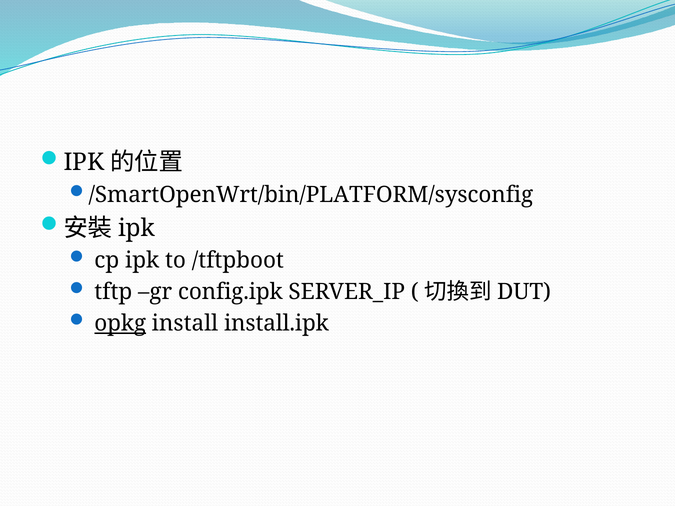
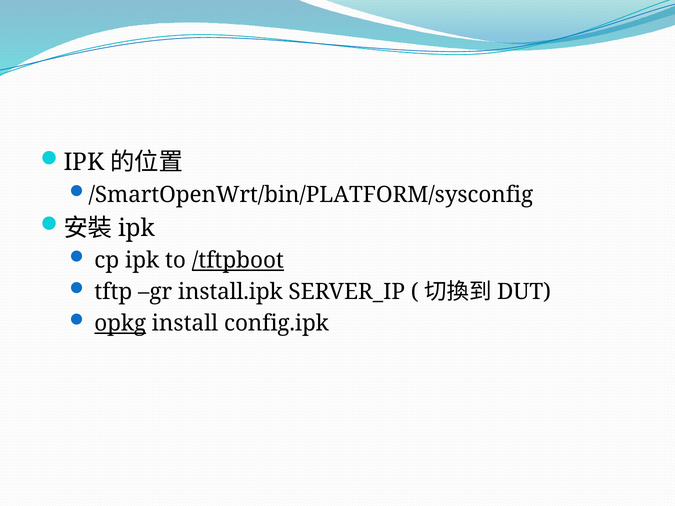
/tftpboot underline: none -> present (238, 261)
config.ipk: config.ipk -> install.ipk (230, 292)
install.ipk: install.ipk -> config.ipk (276, 324)
